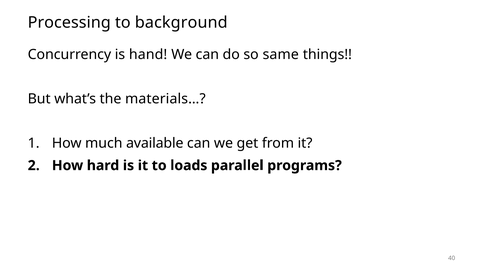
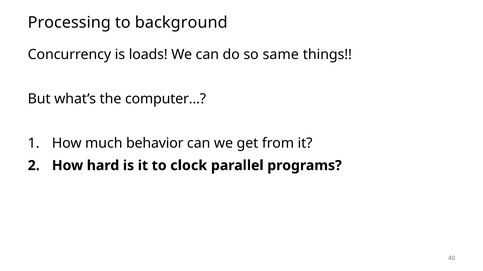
hand: hand -> loads (148, 55)
materials…: materials… -> computer… (165, 99)
available: available -> behavior (155, 144)
loads: loads -> clock (189, 166)
